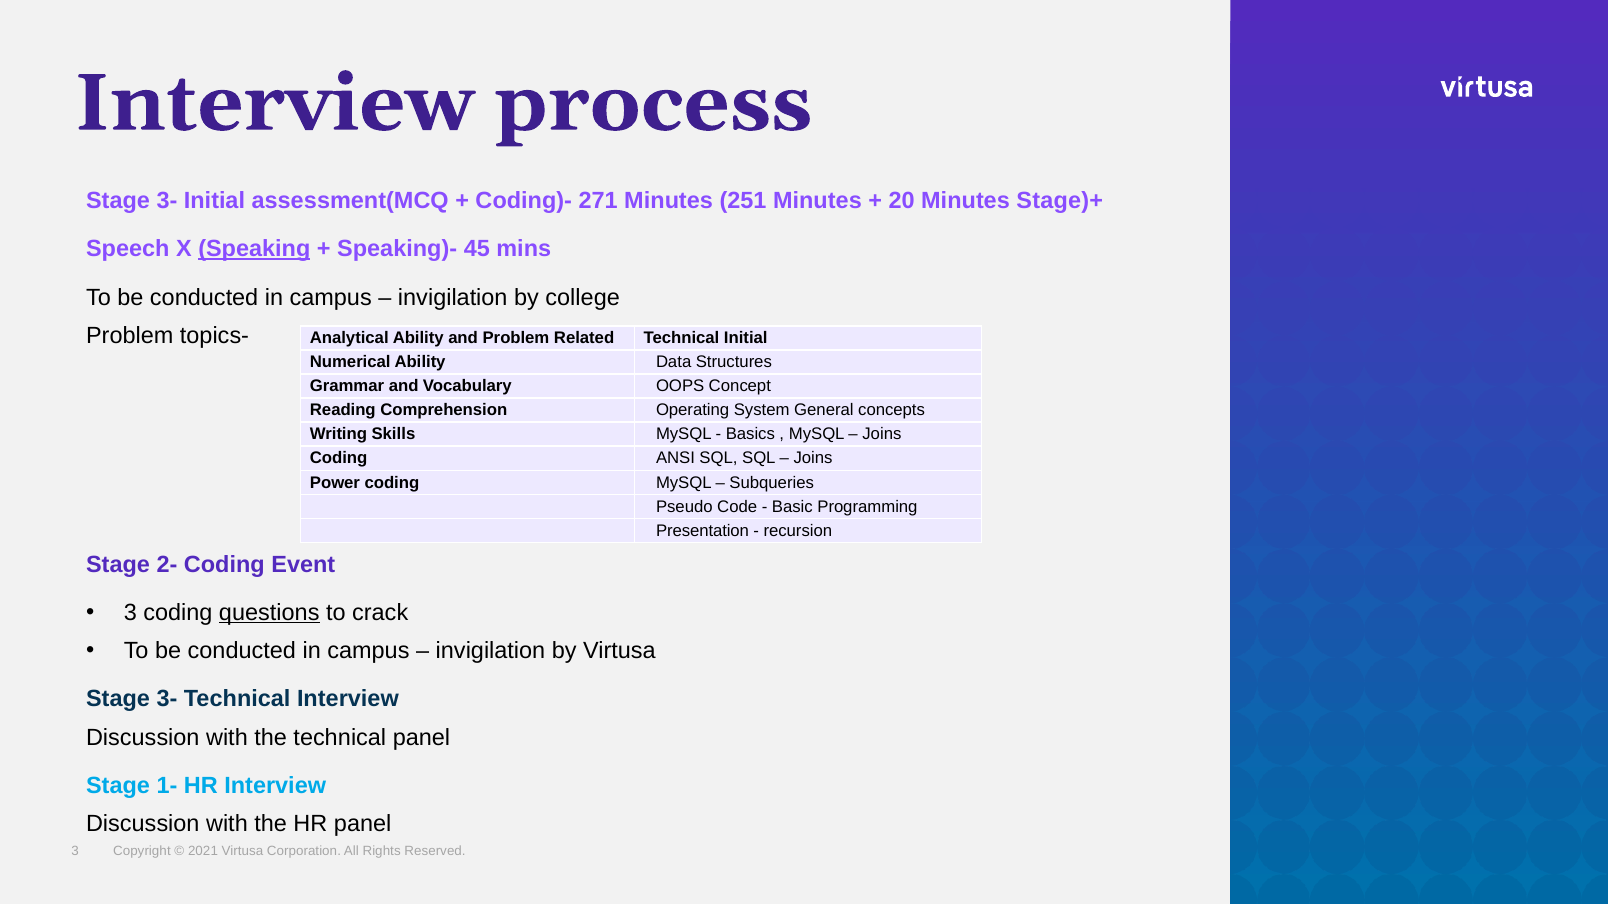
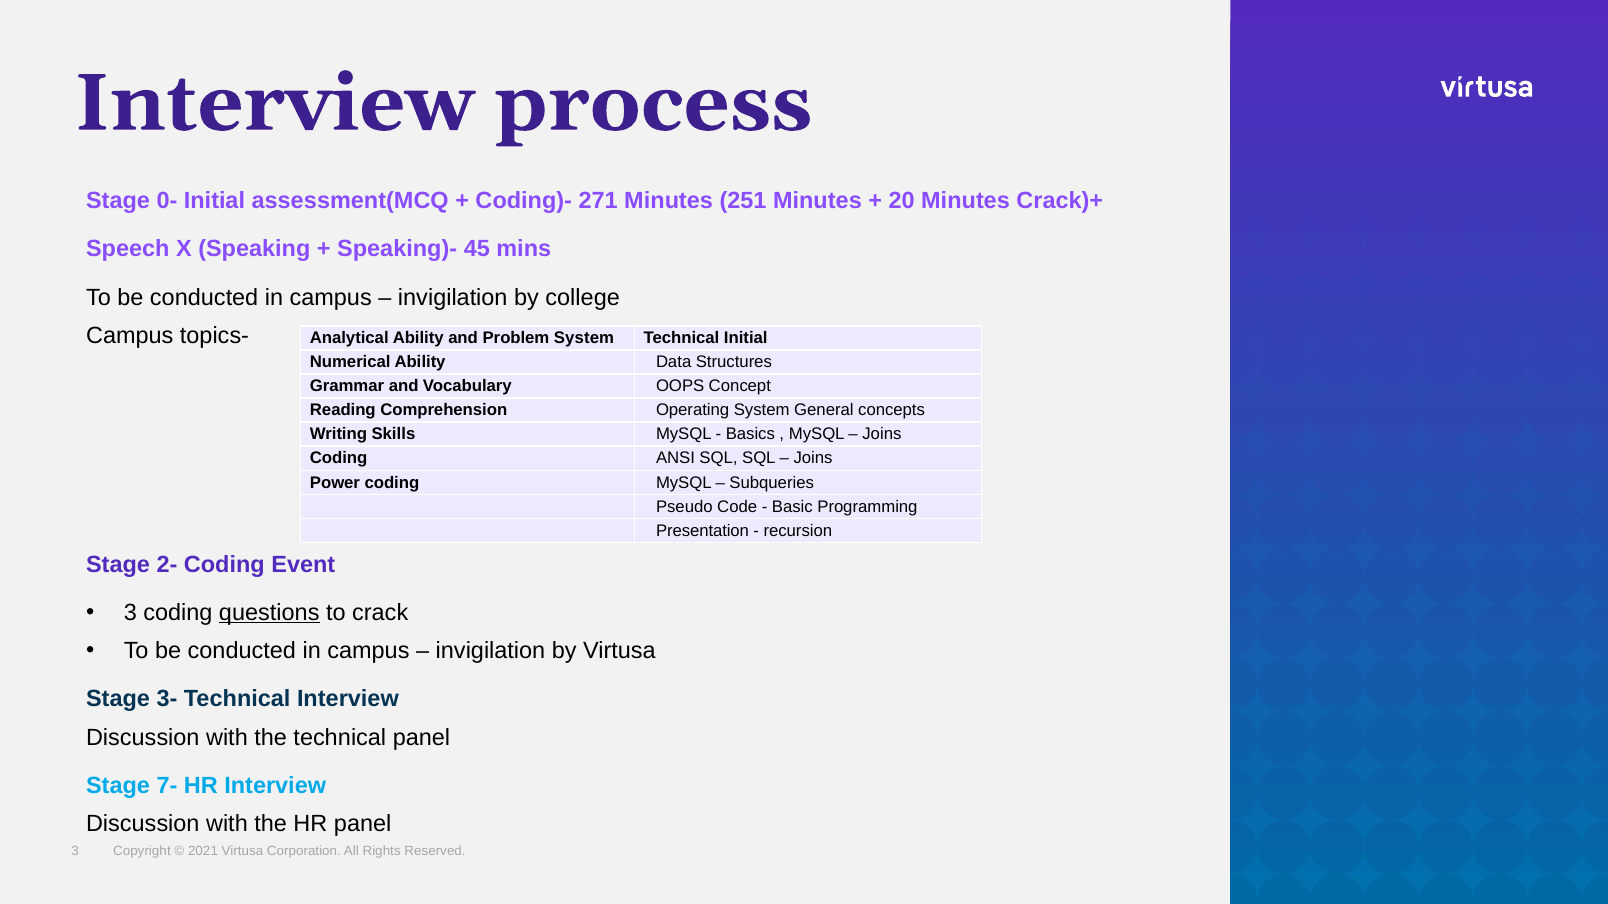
3-: 3- -> 0- (167, 201)
Stage)+: Stage)+ -> Crack)+ (1060, 201)
Speaking underline: present -> none (254, 249)
Problem: Problem -> Campus (130, 336)
Problem Related: Related -> System (584, 338)
1-: 1- -> 7- (167, 786)
